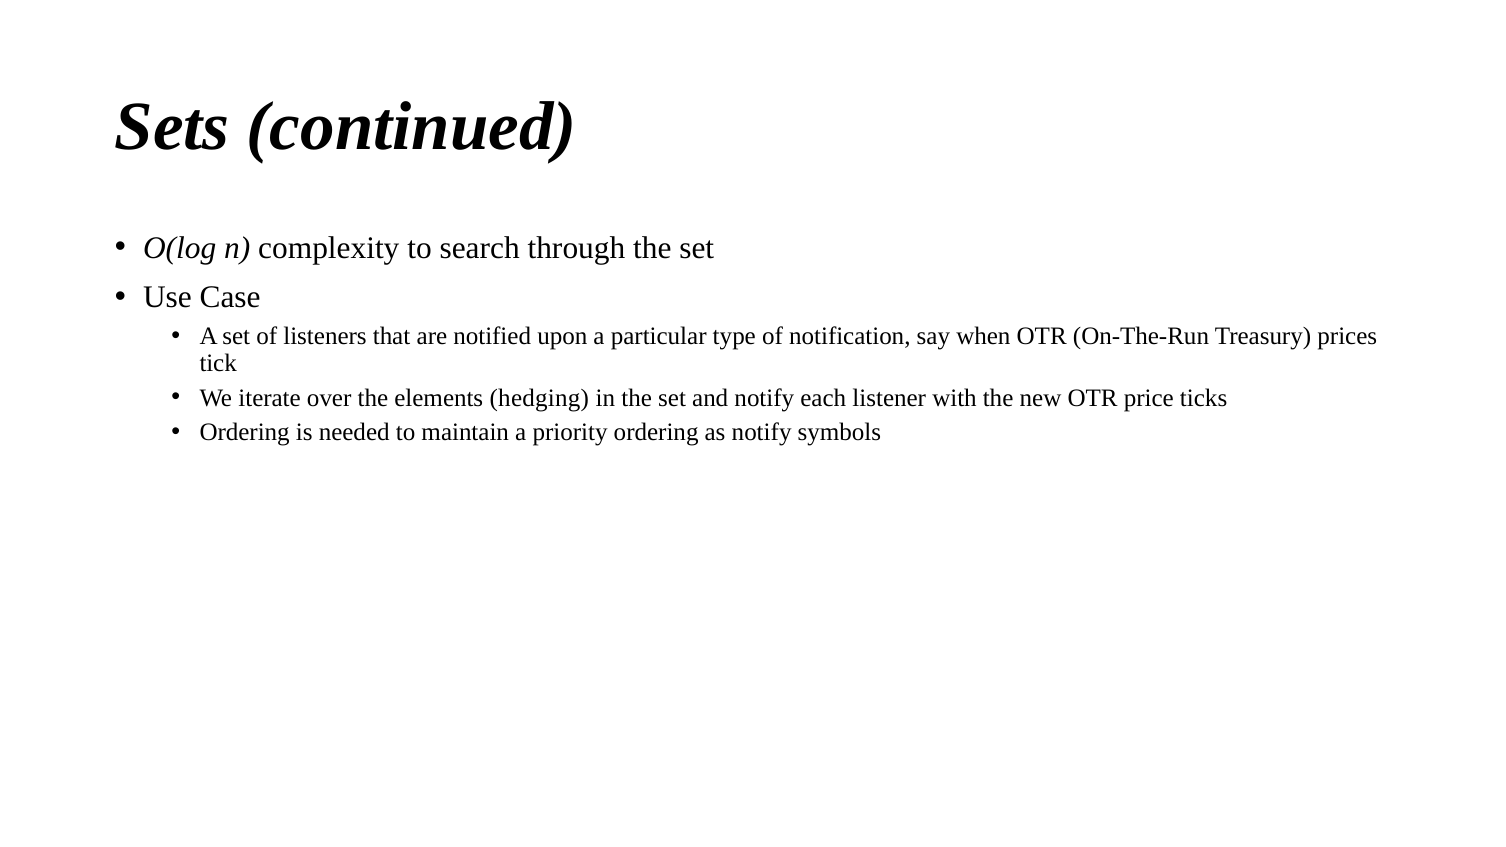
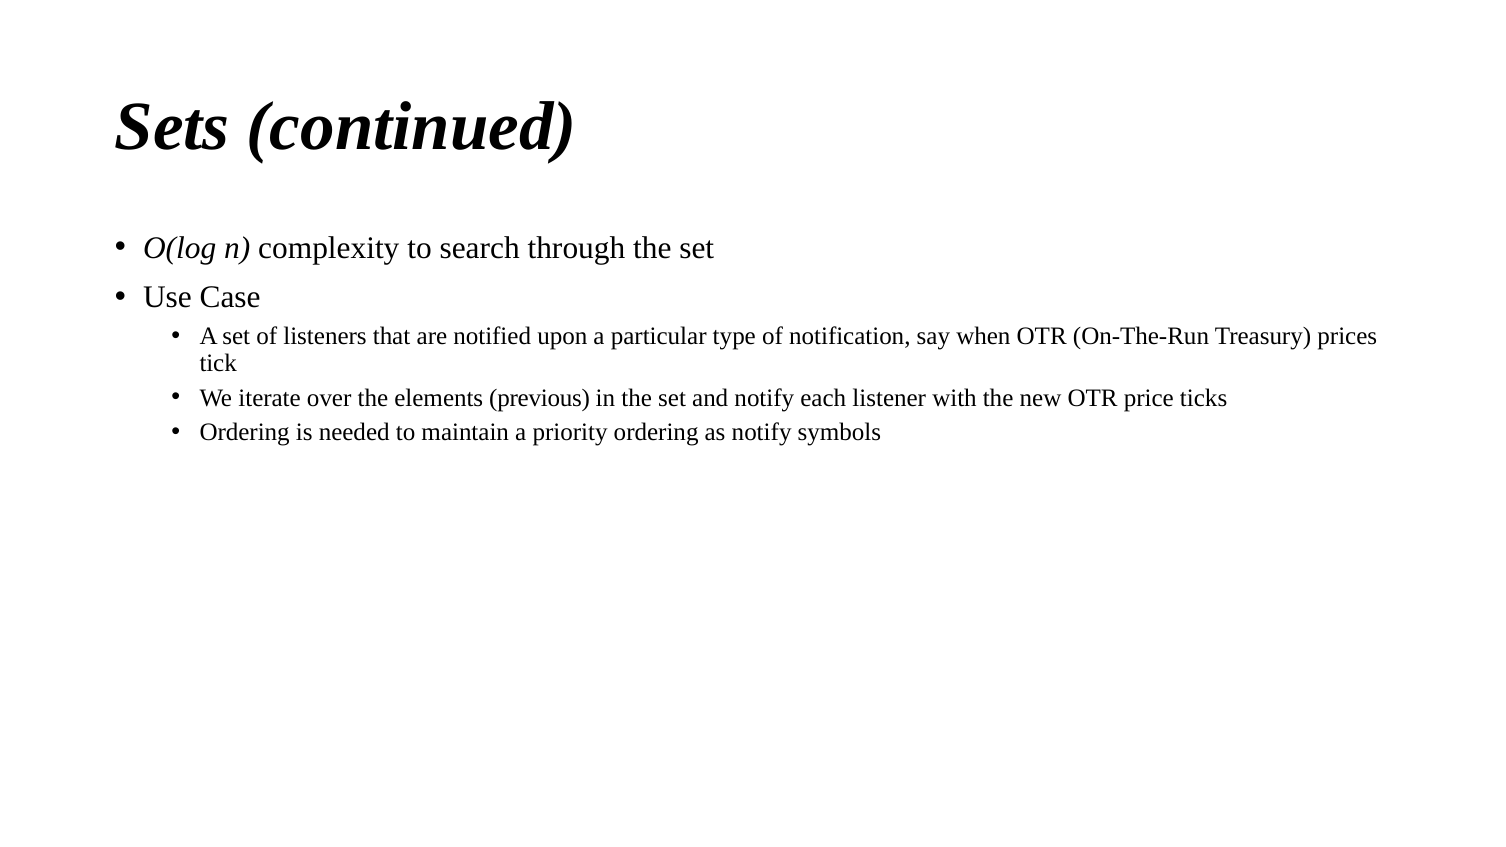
hedging: hedging -> previous (540, 398)
